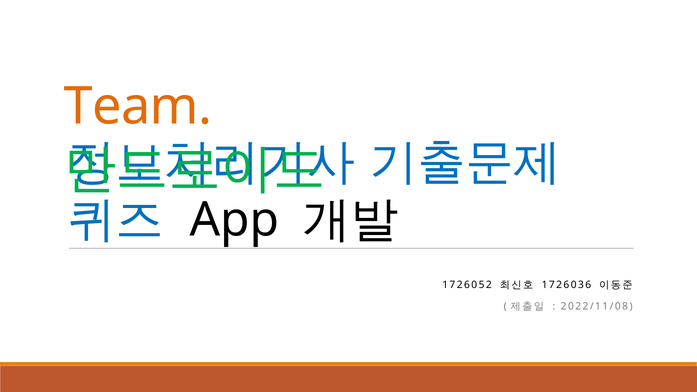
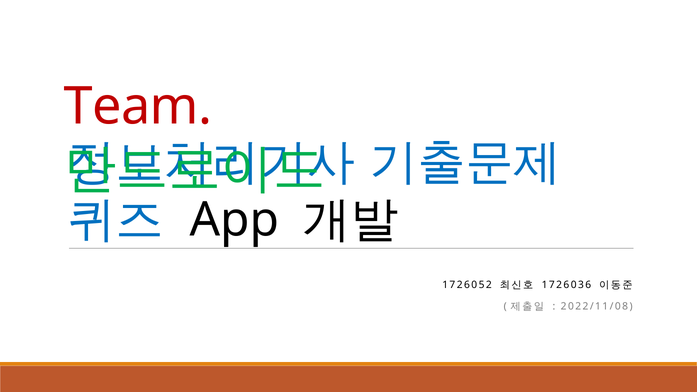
Team colour: orange -> red (138, 106)
